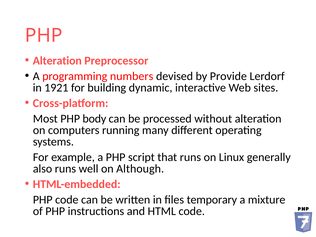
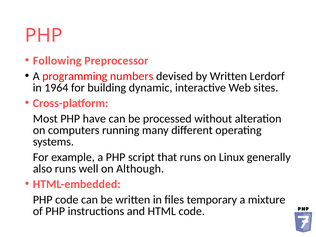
Alteration: Alteration -> Following (57, 61)
by Provide: Provide -> Written (228, 76)
1921: 1921 -> 1964 (56, 88)
body: body -> have (94, 119)
